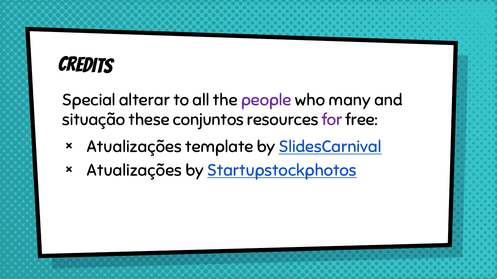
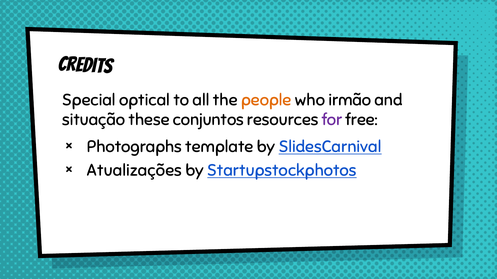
alterar: alterar -> optical (145, 100)
people colour: purple -> orange (266, 100)
many: many -> irmão (350, 100)
Atualizações: Atualizações -> Photographs (134, 147)
